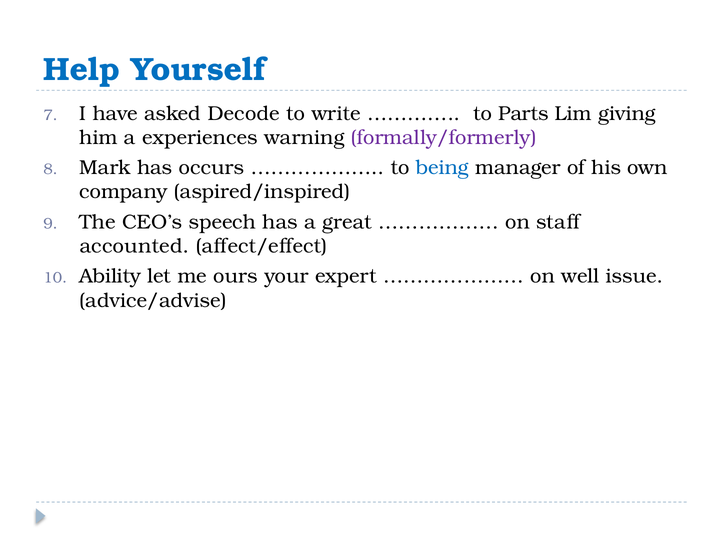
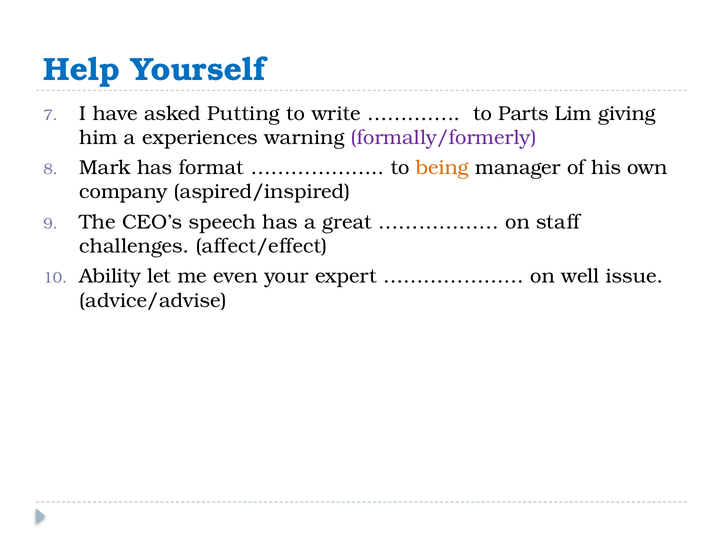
Decode: Decode -> Putting (244, 113)
occurs: occurs -> format (211, 168)
being colour: blue -> orange (442, 168)
accounted: accounted -> challenges (134, 246)
ours: ours -> even (236, 276)
